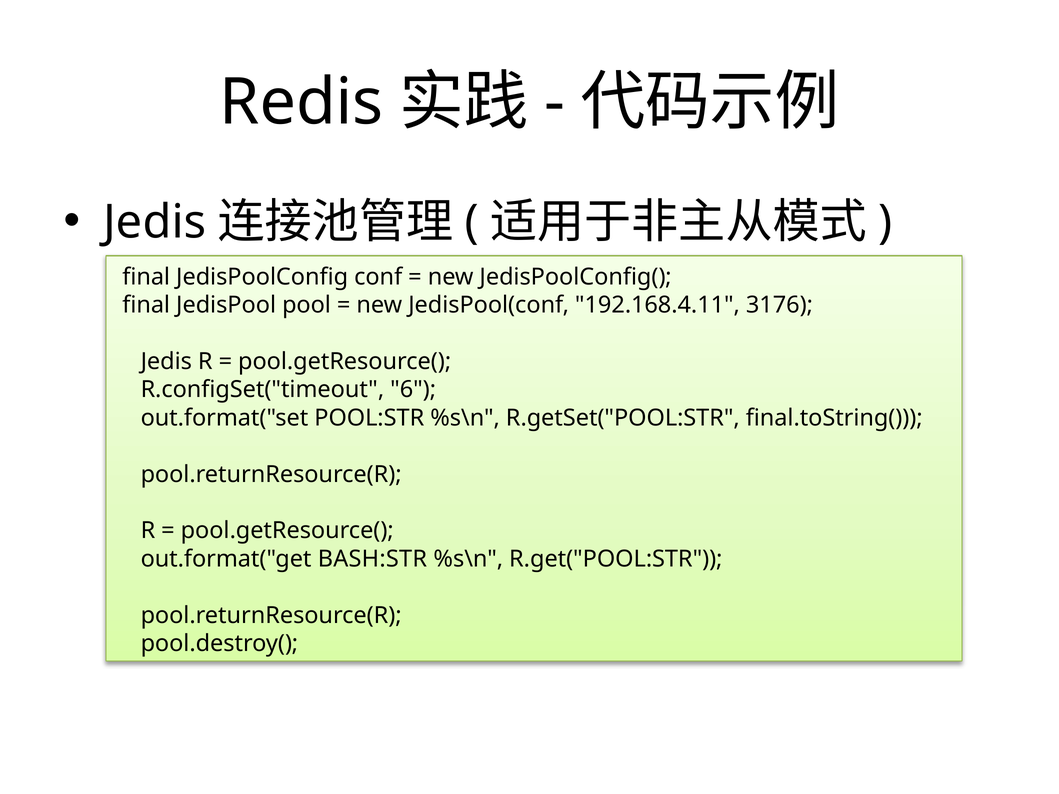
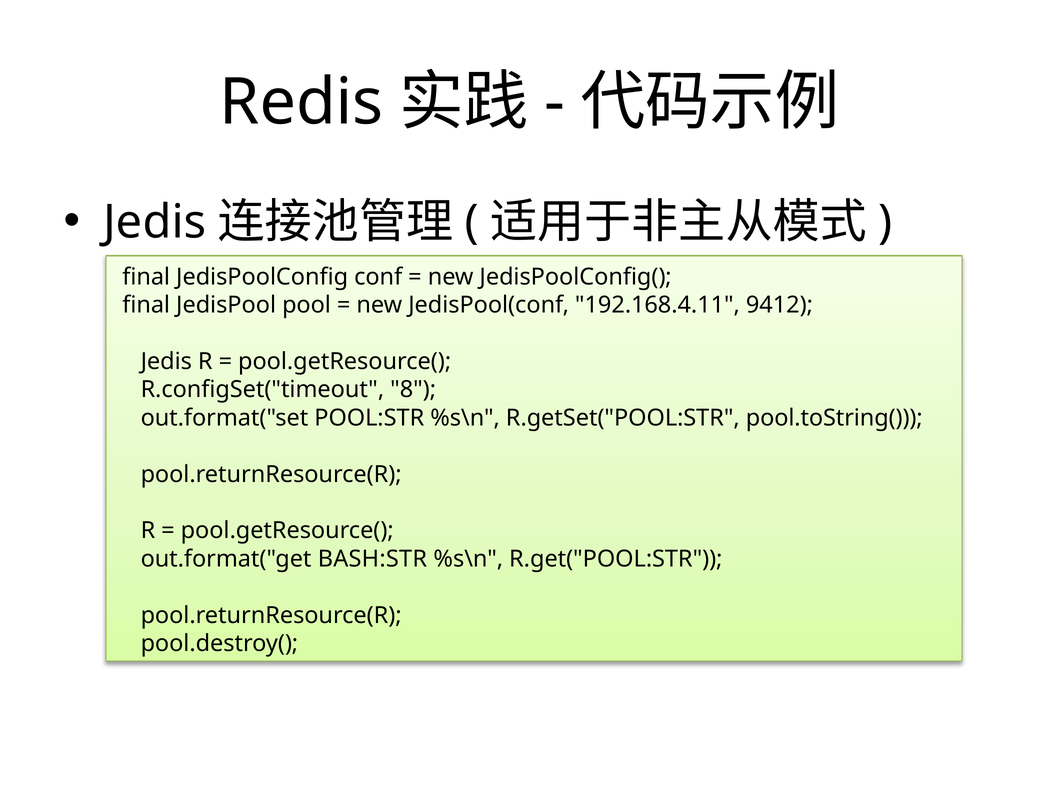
3176: 3176 -> 9412 (779, 305)
6: 6 -> 8 (413, 390)
final.toString(: final.toString( -> pool.toString( (834, 418)
